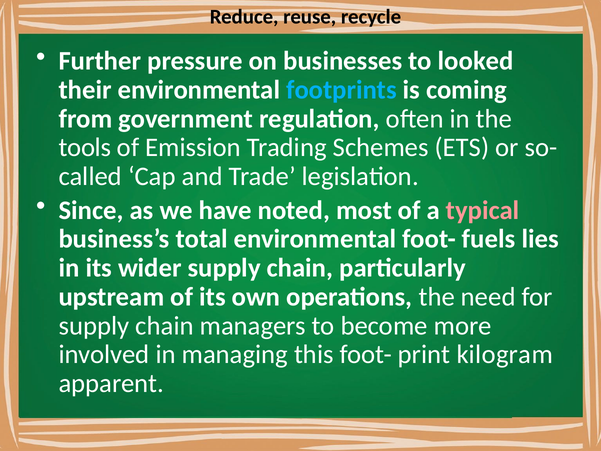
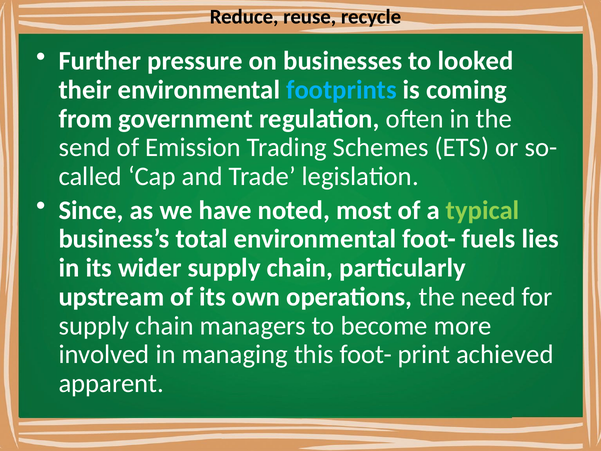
tools: tools -> send (85, 148)
typical colour: pink -> light green (483, 210)
kilogram: kilogram -> achieved (505, 354)
